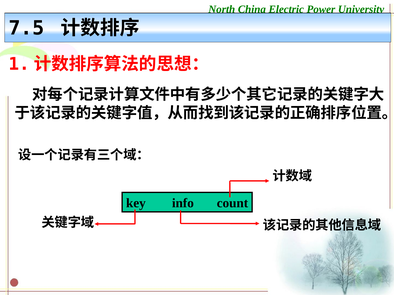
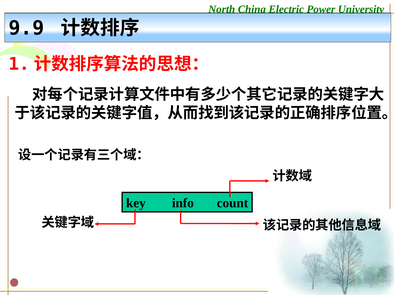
7.5: 7.5 -> 9.9 (26, 28)
